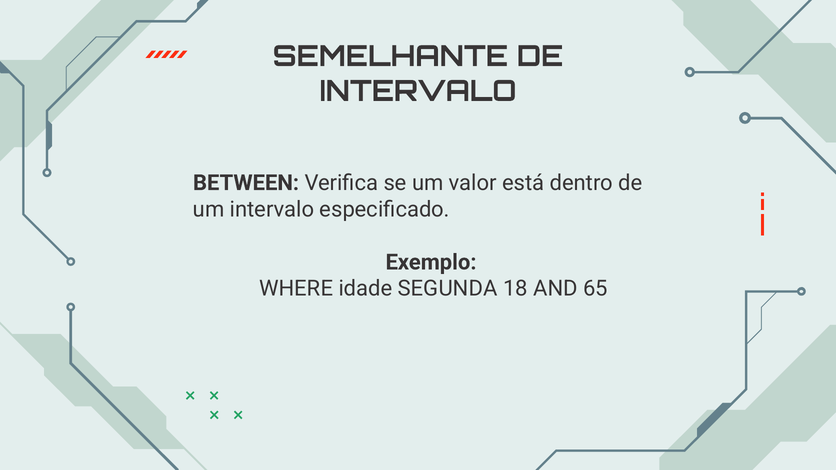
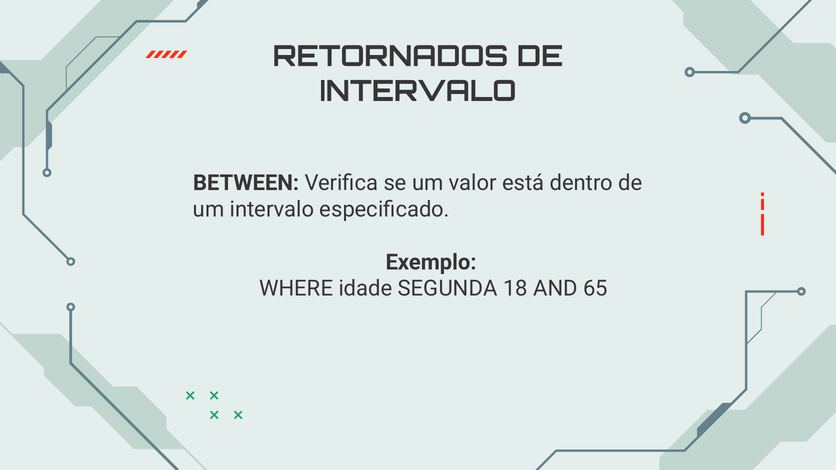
SEMELHANTE: SEMELHANTE -> RETORNADOS (390, 57)
